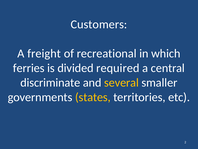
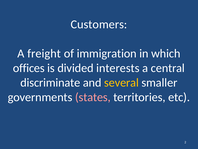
recreational: recreational -> immigration (107, 53)
ferries: ferries -> offices (29, 68)
required: required -> interests (118, 68)
states colour: yellow -> pink (93, 97)
